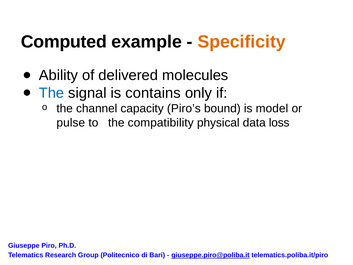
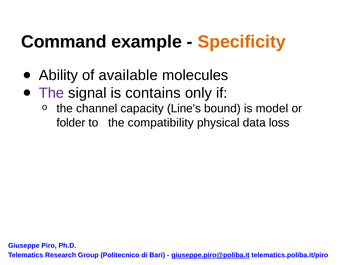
Computed: Computed -> Command (64, 42)
delivered: delivered -> available (128, 75)
The colour: blue -> purple (51, 93)
Piro’s: Piro’s -> Line’s (184, 108)
pulse: pulse -> folder (71, 123)
